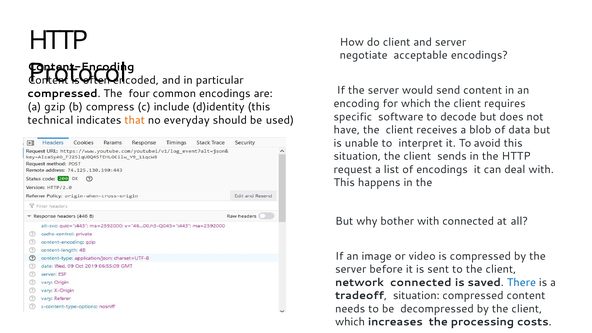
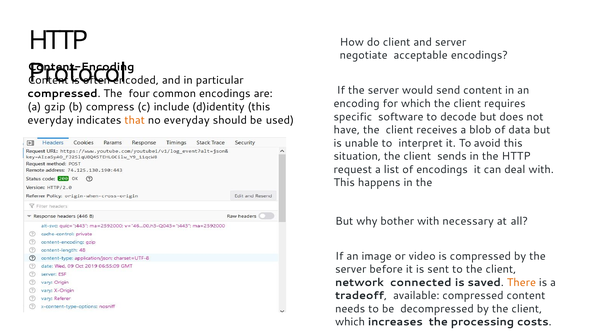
technical: technical -> everyday (50, 120)
with connected: connected -> necessary (468, 221)
There colour: blue -> orange (521, 282)
tradeoff situation: situation -> available (416, 296)
